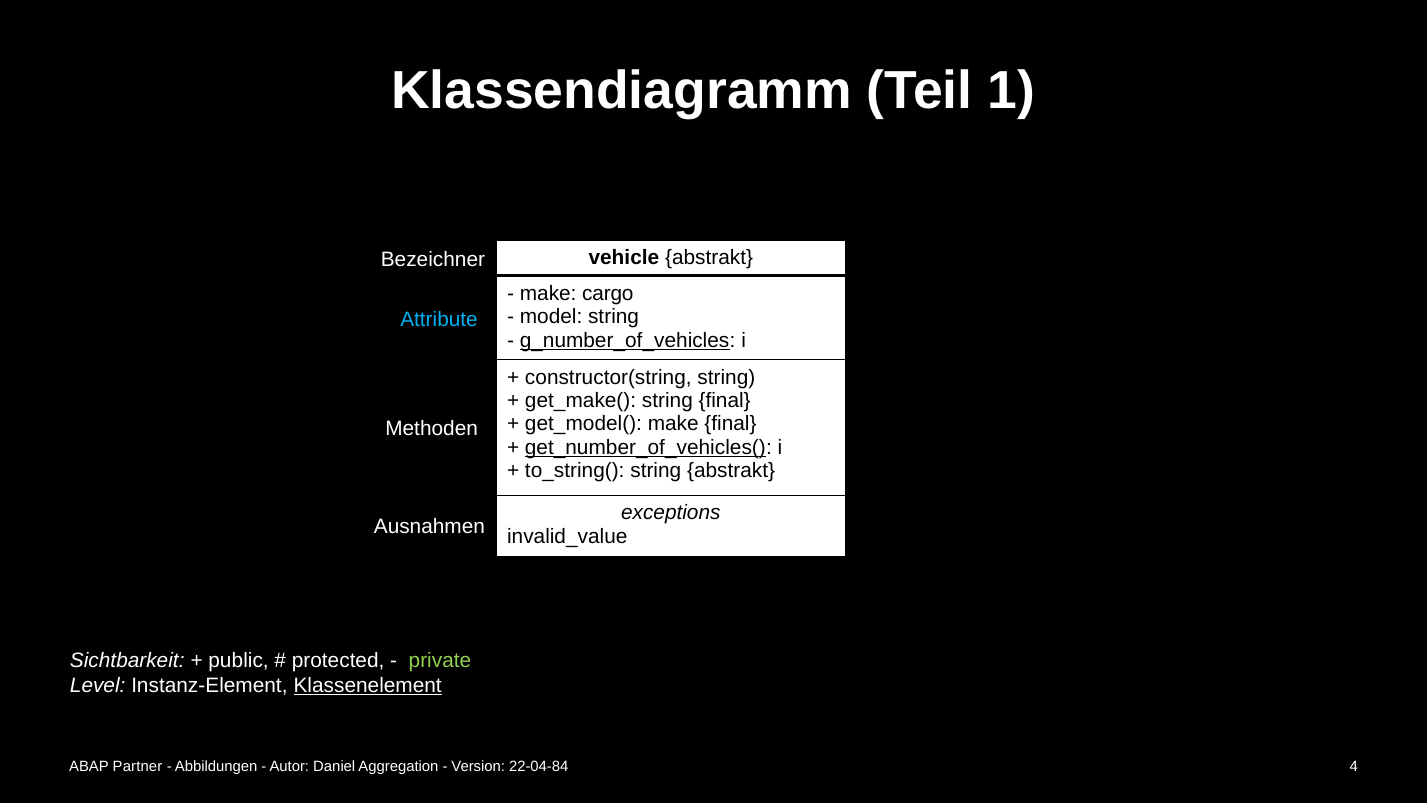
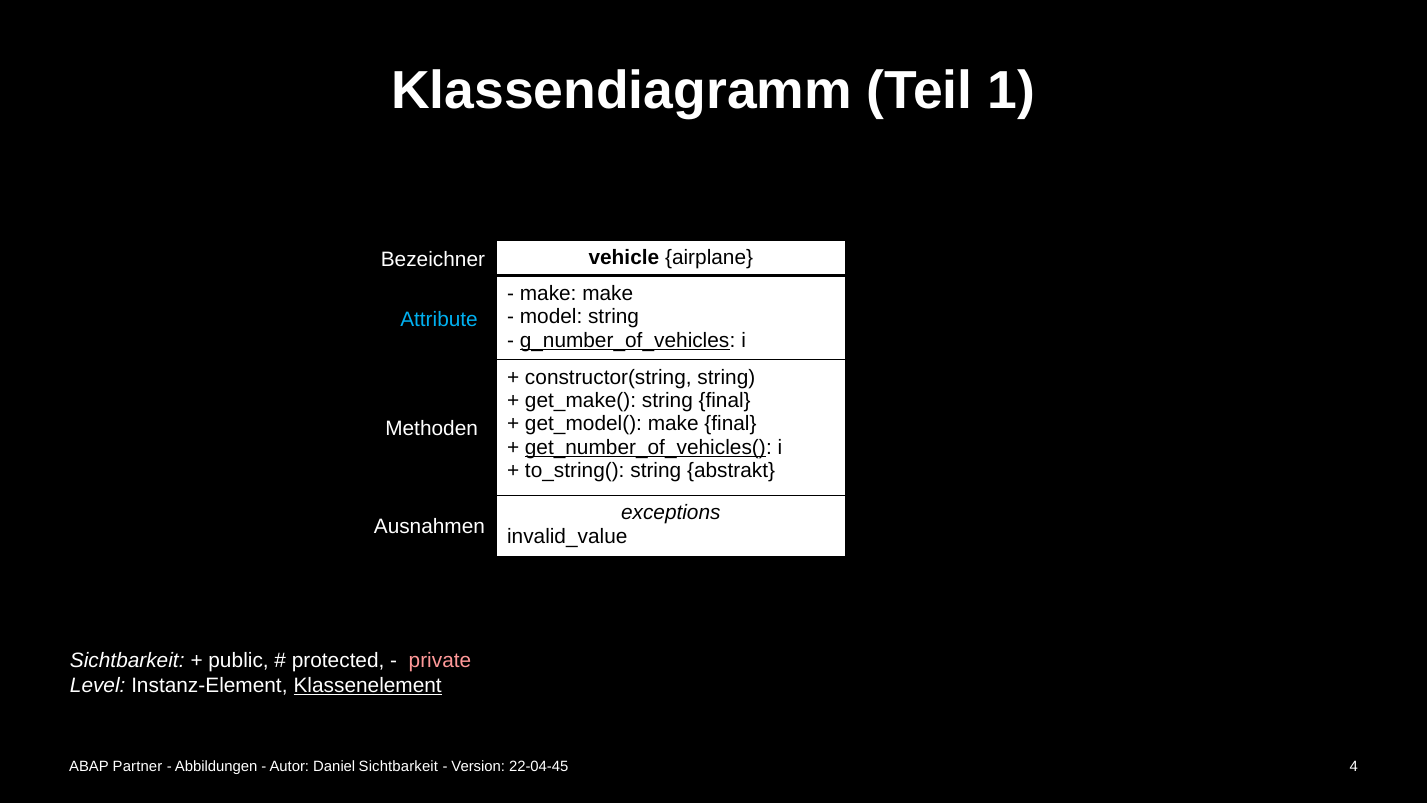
vehicle abstrakt: abstrakt -> airplane (709, 258)
make cargo: cargo -> make (608, 293)
private colour: light green -> pink (440, 660)
Daniel Aggregation: Aggregation -> Sichtbarkeit (398, 766)
22-04-84: 22-04-84 -> 22-04-45 (539, 766)
